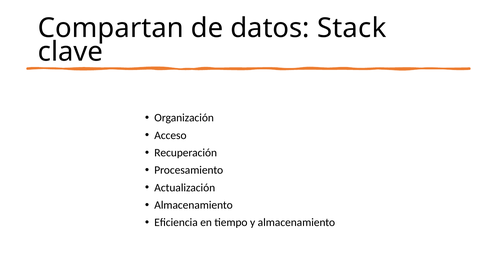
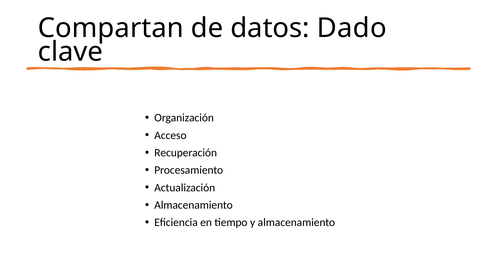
Stack: Stack -> Dado (352, 28)
